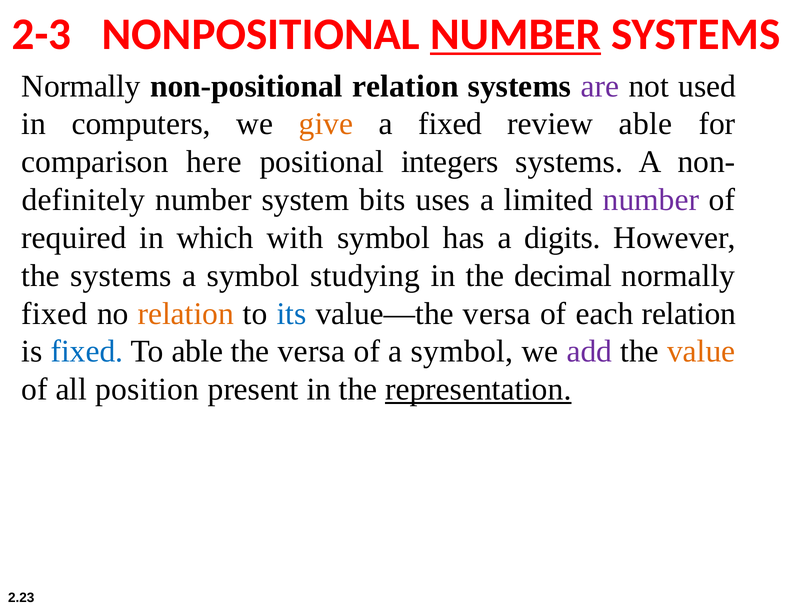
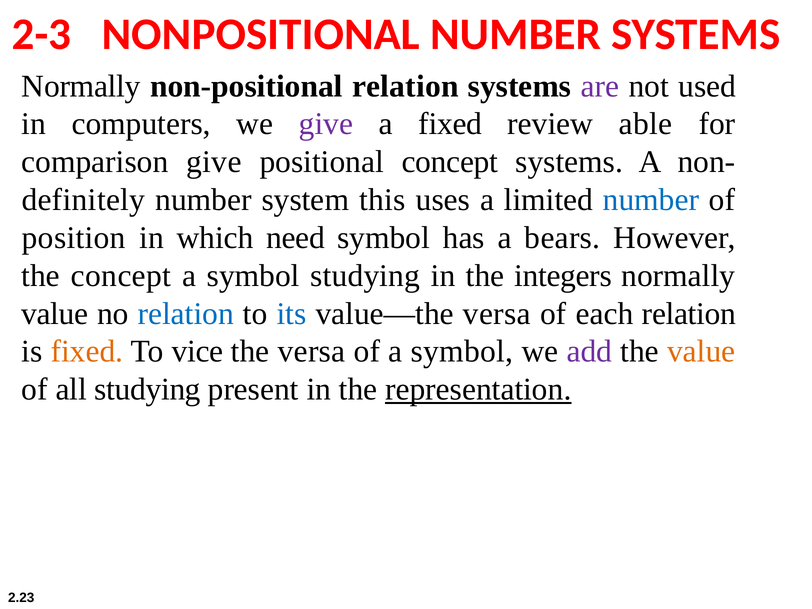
NUMBER underline: present -> none (516, 34)
give colour: orange -> purple (326, 124)
comparison here: here -> give (214, 162)
positional integers: integers -> concept (450, 162)
bits: bits -> this (382, 200)
number colour: purple -> blue (651, 200)
required: required -> position (74, 238)
with: with -> need (296, 238)
digits: digits -> bears (562, 238)
the systems: systems -> concept (121, 276)
decimal: decimal -> integers (563, 276)
fixed: fixed -> value (55, 314)
relation colour: orange -> blue (186, 314)
fixed colour: blue -> orange (87, 352)
To able: able -> vice (197, 352)
all position: position -> studying (148, 389)
